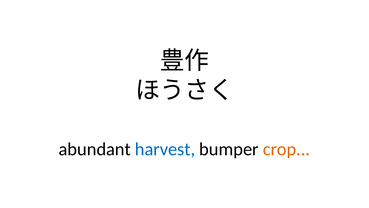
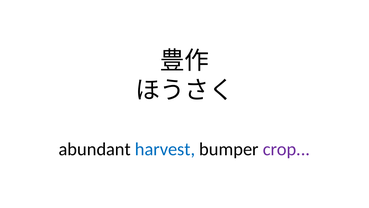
crop colour: orange -> purple (286, 149)
